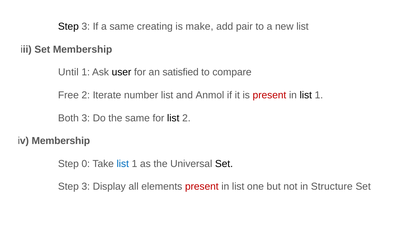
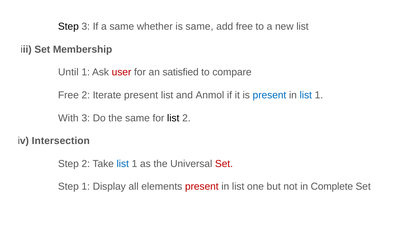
creating: creating -> whether (155, 26)
is make: make -> same (199, 26)
add pair: pair -> free (244, 26)
user colour: black -> red (122, 72)
Iterate number: number -> present (141, 95)
present colour: red -> blue (269, 95)
list colour: black -> blue (306, 95)
Both: Both -> With (68, 118)
iv Membership: Membership -> Intersection (61, 141)
Step 0: 0 -> 2 (86, 164)
Set colour: black -> red (224, 164)
3: 3 -> 1 (86, 186)
Structure: Structure -> Complete (332, 186)
